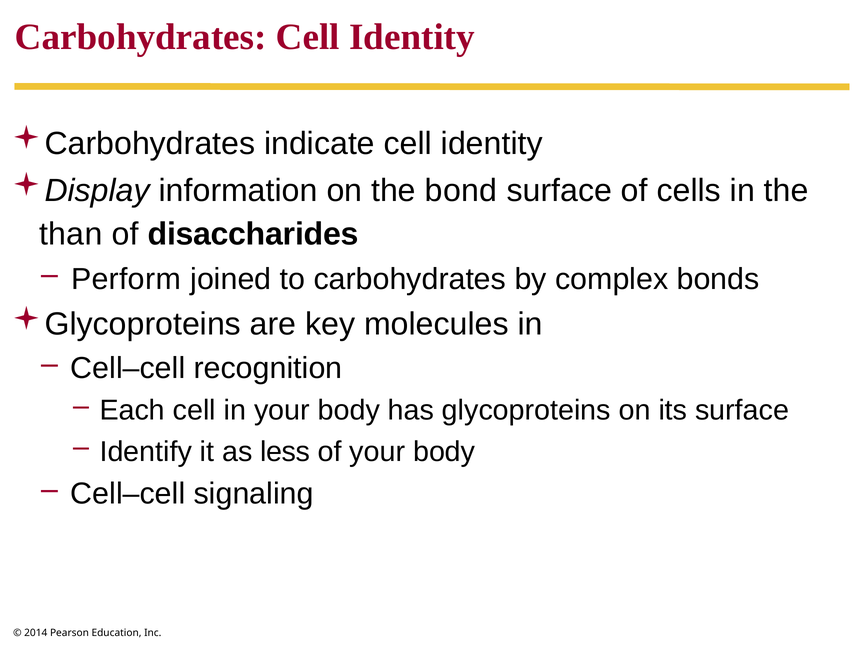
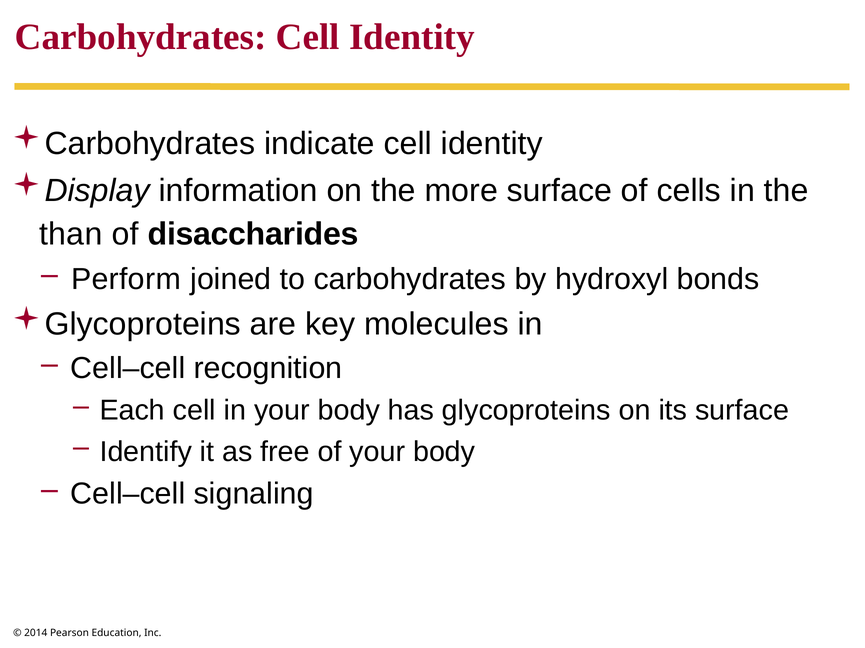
bond: bond -> more (461, 191)
complex: complex -> hydroxyl (612, 279)
less: less -> free (285, 452)
